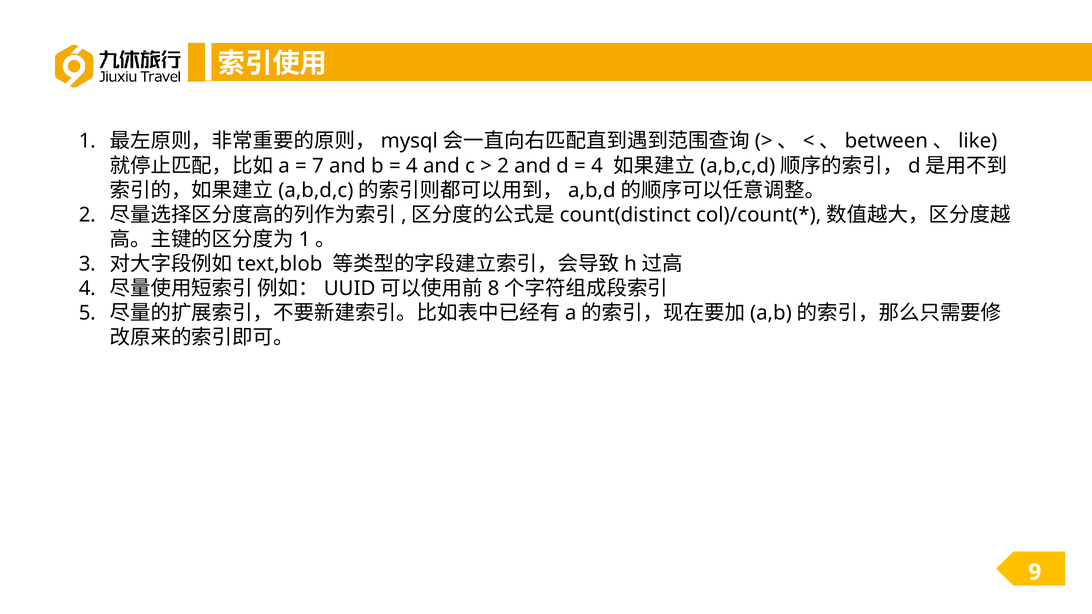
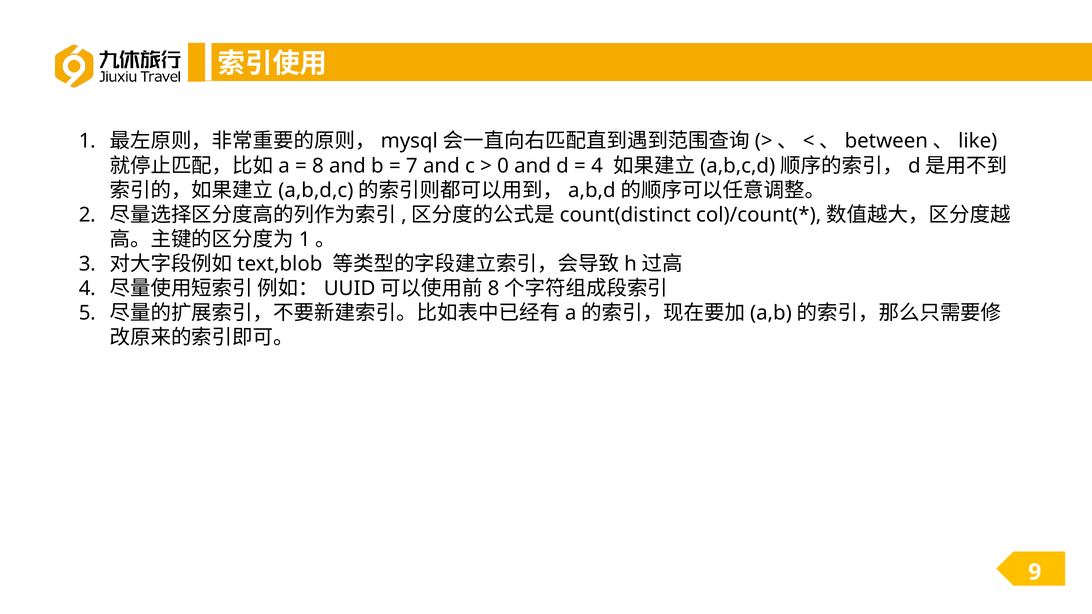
7: 7 -> 8 (318, 166)
4: 4 -> 7 (412, 166)
2: 2 -> 0 (503, 166)
